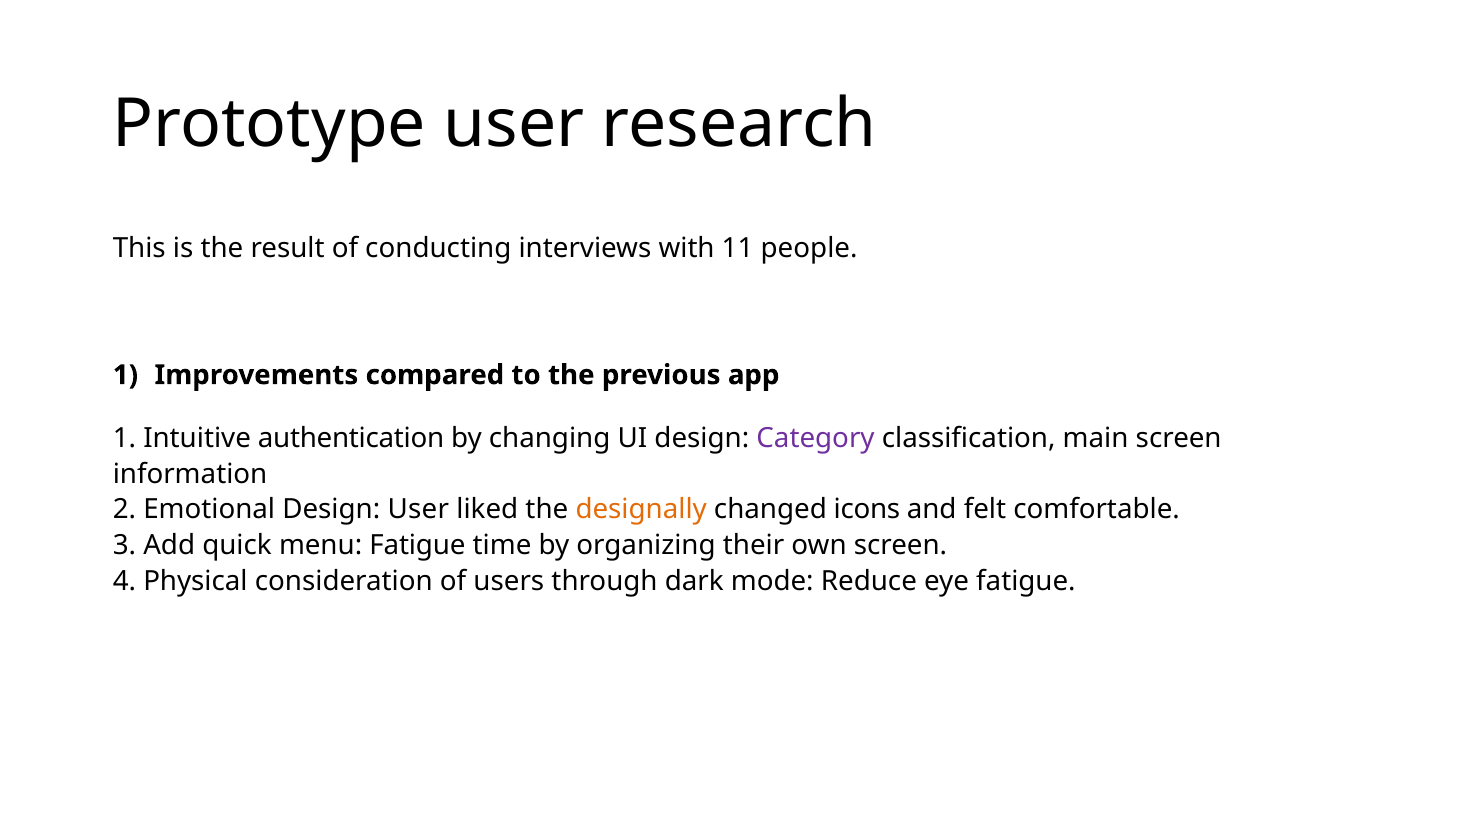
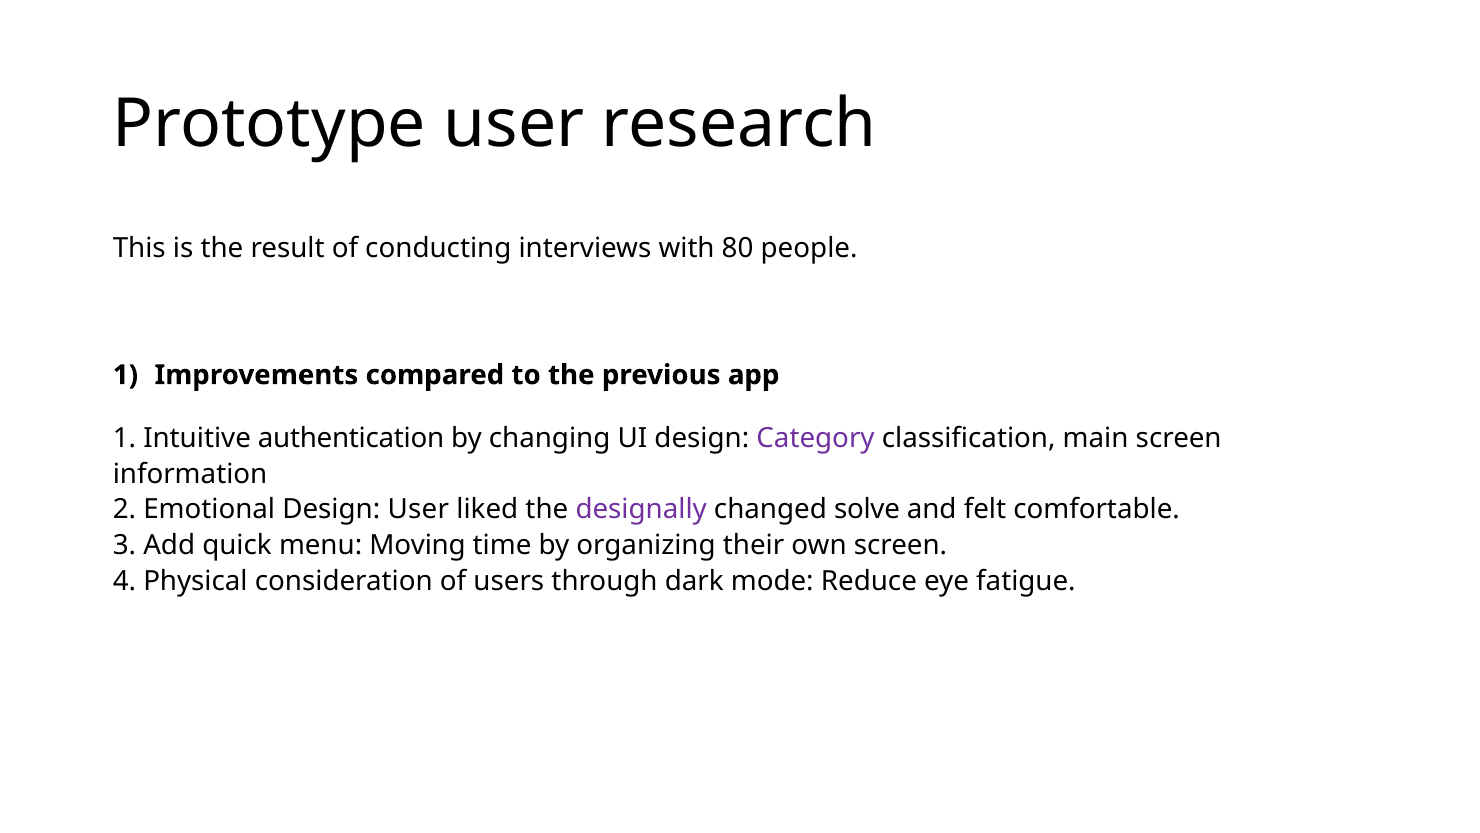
11: 11 -> 80 (738, 248)
designally colour: orange -> purple (641, 509)
icons: icons -> solve (867, 509)
menu Fatigue: Fatigue -> Moving (418, 545)
